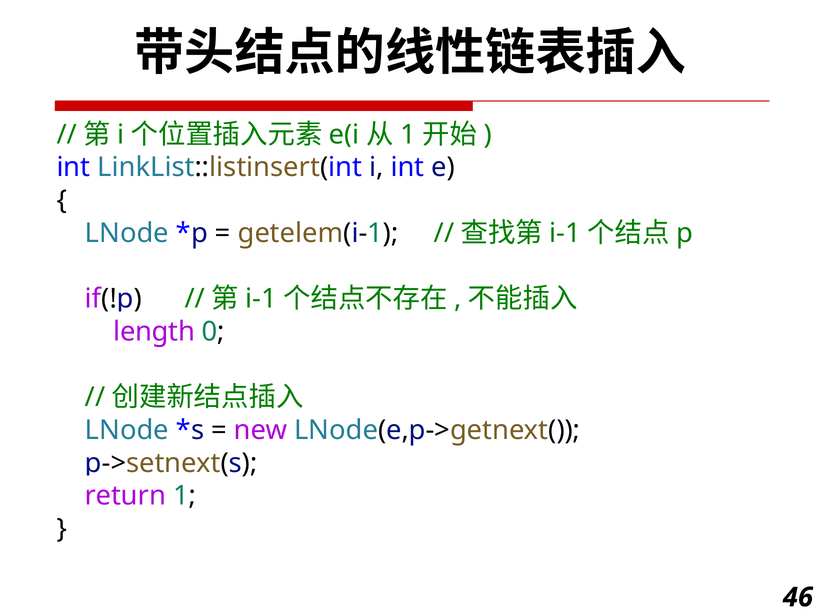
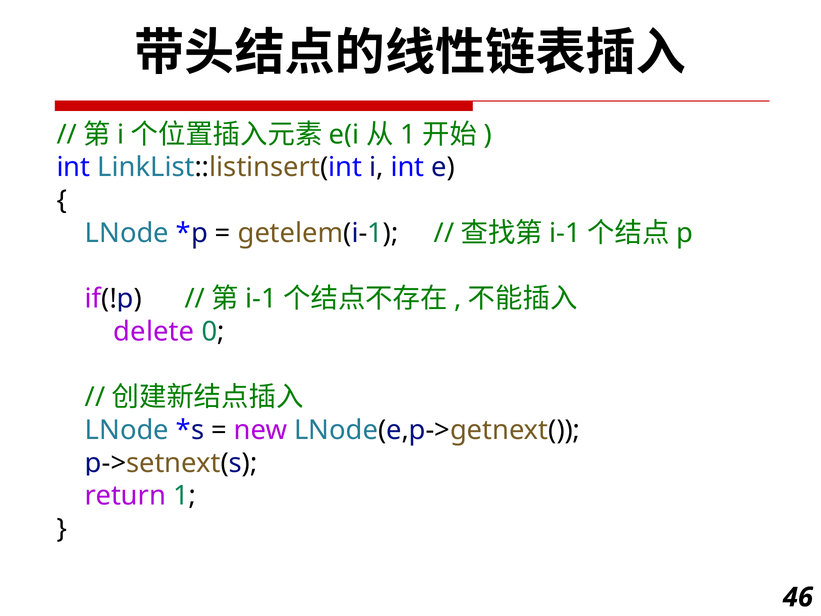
length: length -> delete (154, 331)
